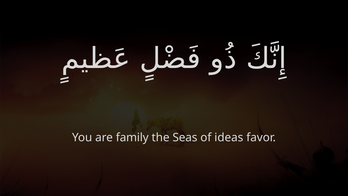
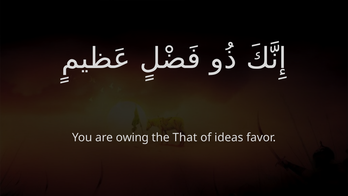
family: family -> owing (132, 137)
Seas: Seas -> That (185, 137)
